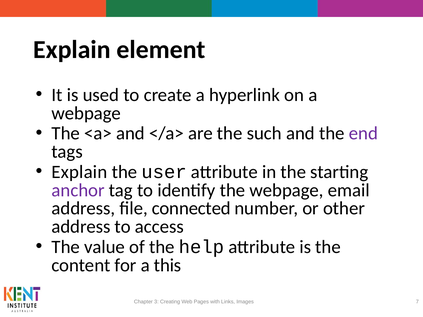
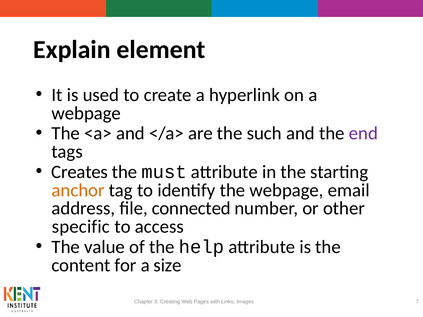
Explain: Explain -> Creates (80, 172)
user: user -> must (164, 172)
anchor colour: purple -> orange (78, 190)
address: address -> specific (81, 227)
this: this -> size (168, 265)
